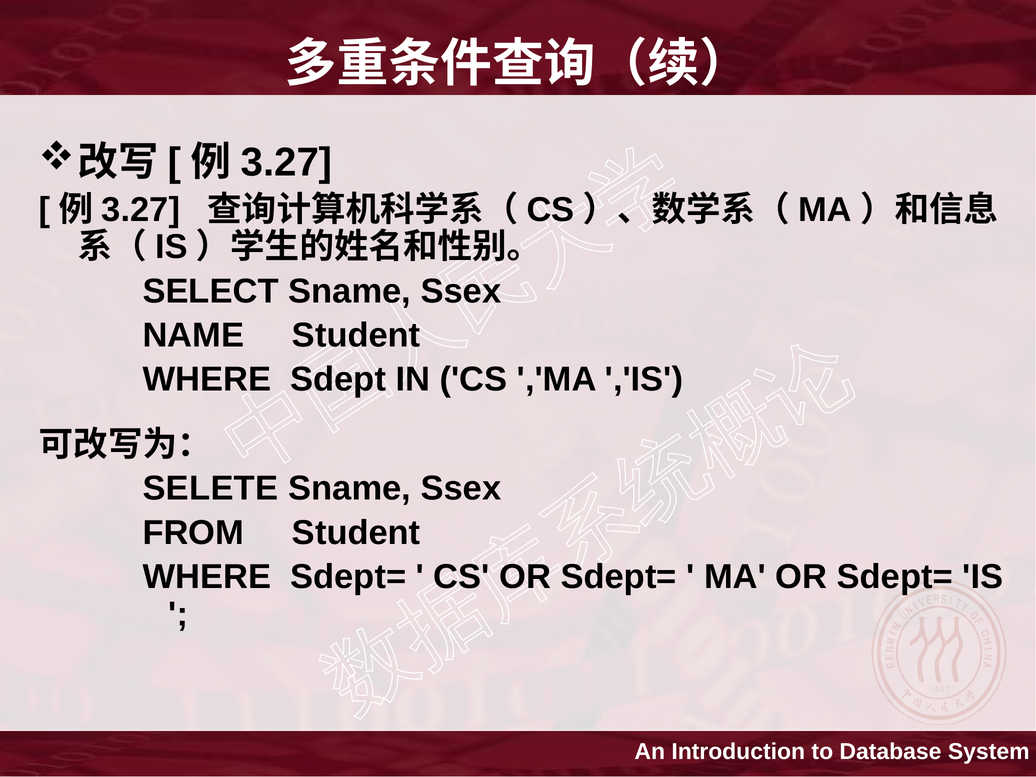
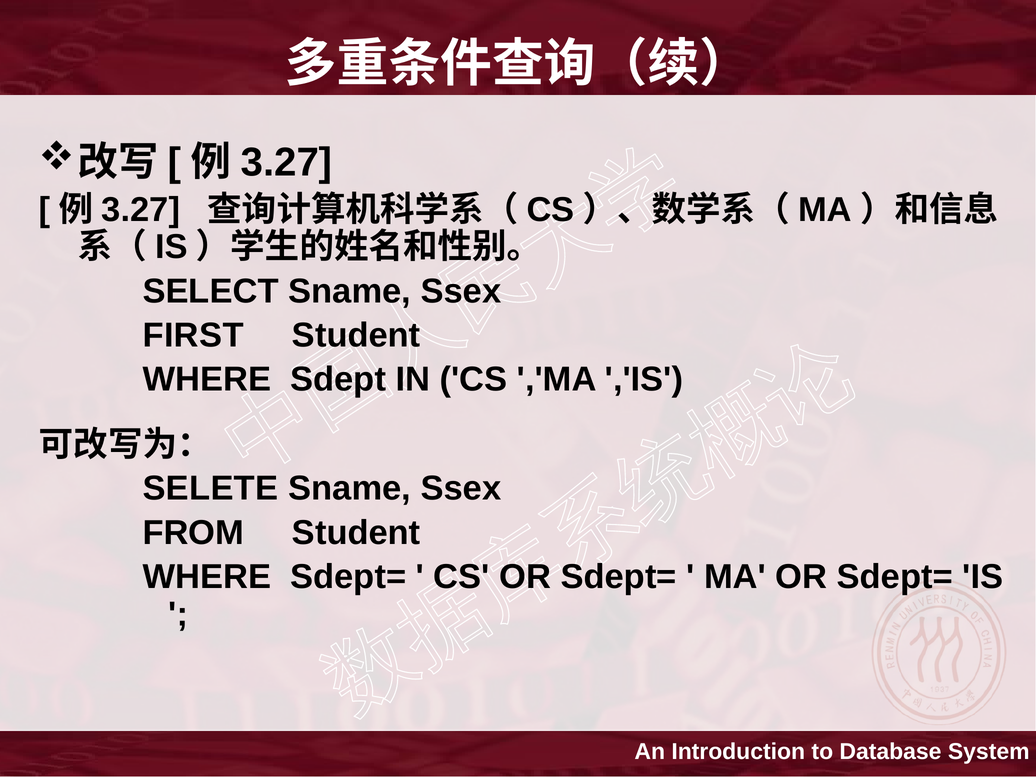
NAME: NAME -> FIRST (193, 335)
